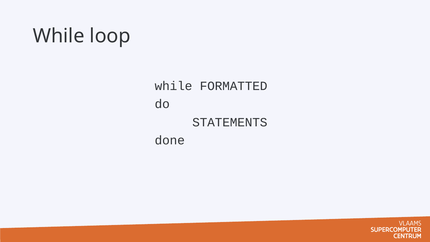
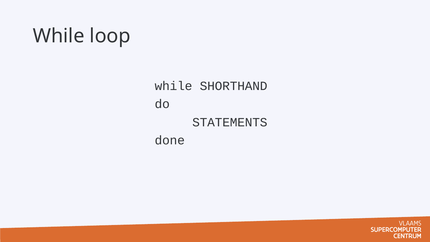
FORMATTED: FORMATTED -> SHORTHAND (234, 86)
